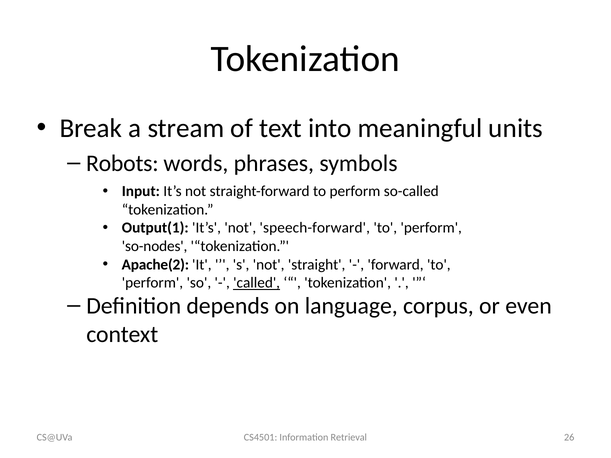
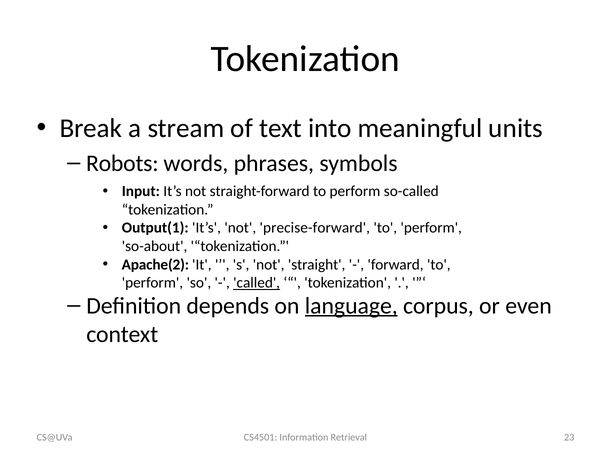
speech-forward: speech-forward -> precise-forward (315, 228)
so-nodes: so-nodes -> so-about (155, 246)
language underline: none -> present (351, 306)
26: 26 -> 23 (569, 438)
